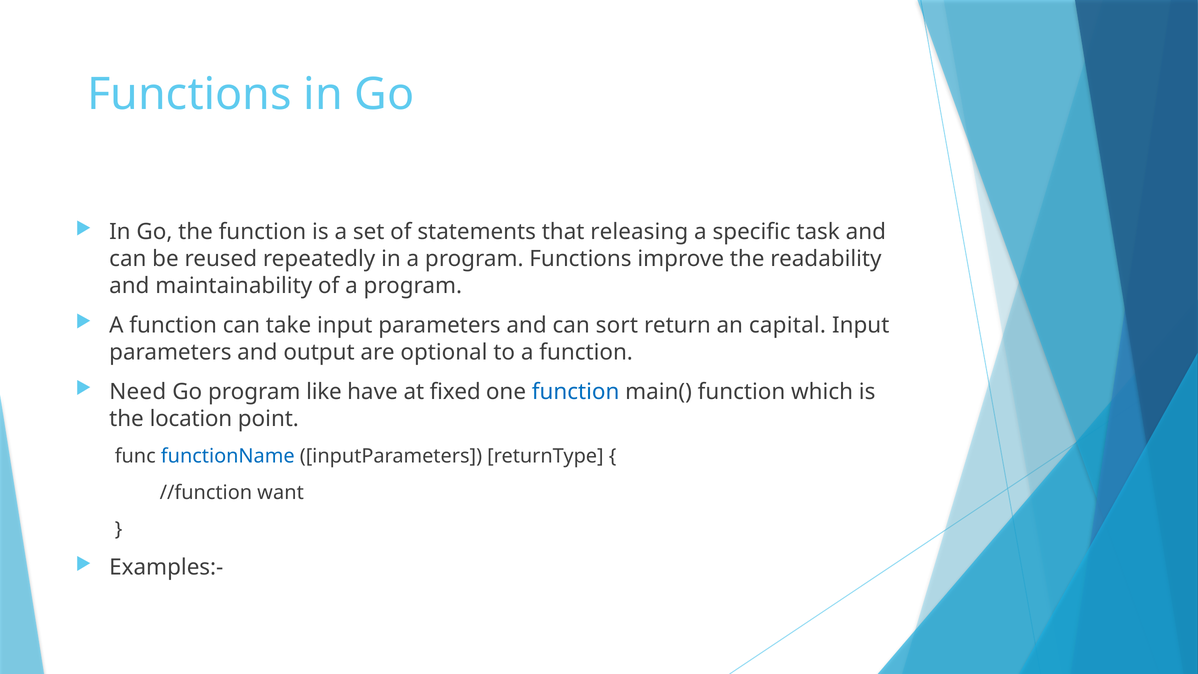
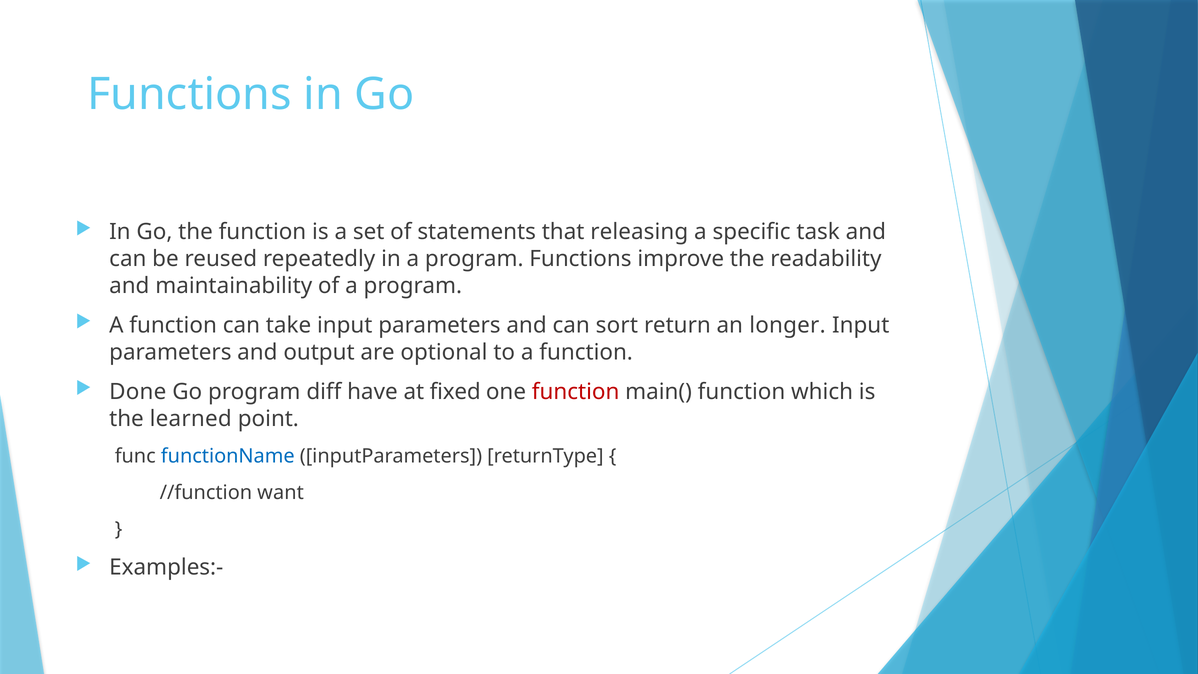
capital: capital -> longer (787, 325)
Need: Need -> Done (138, 392)
like: like -> diff (324, 392)
function colour: blue -> red (576, 392)
location: location -> learned (191, 419)
